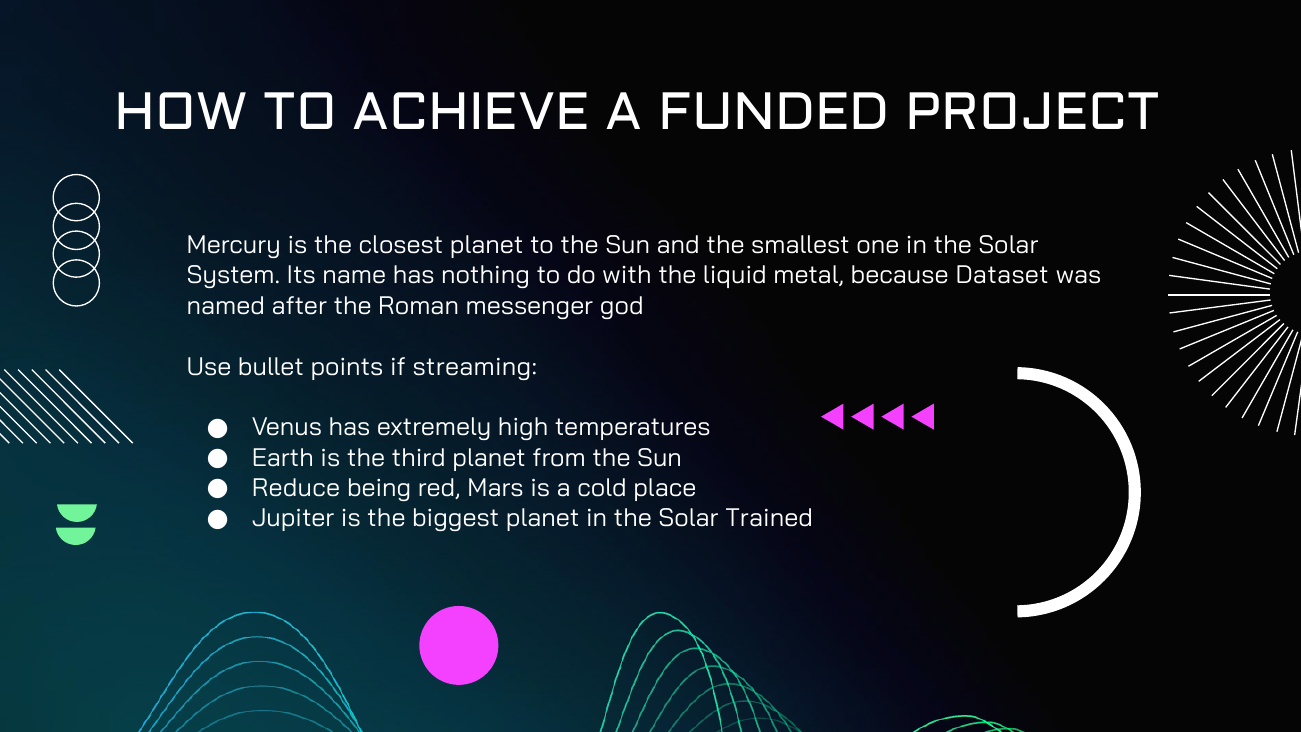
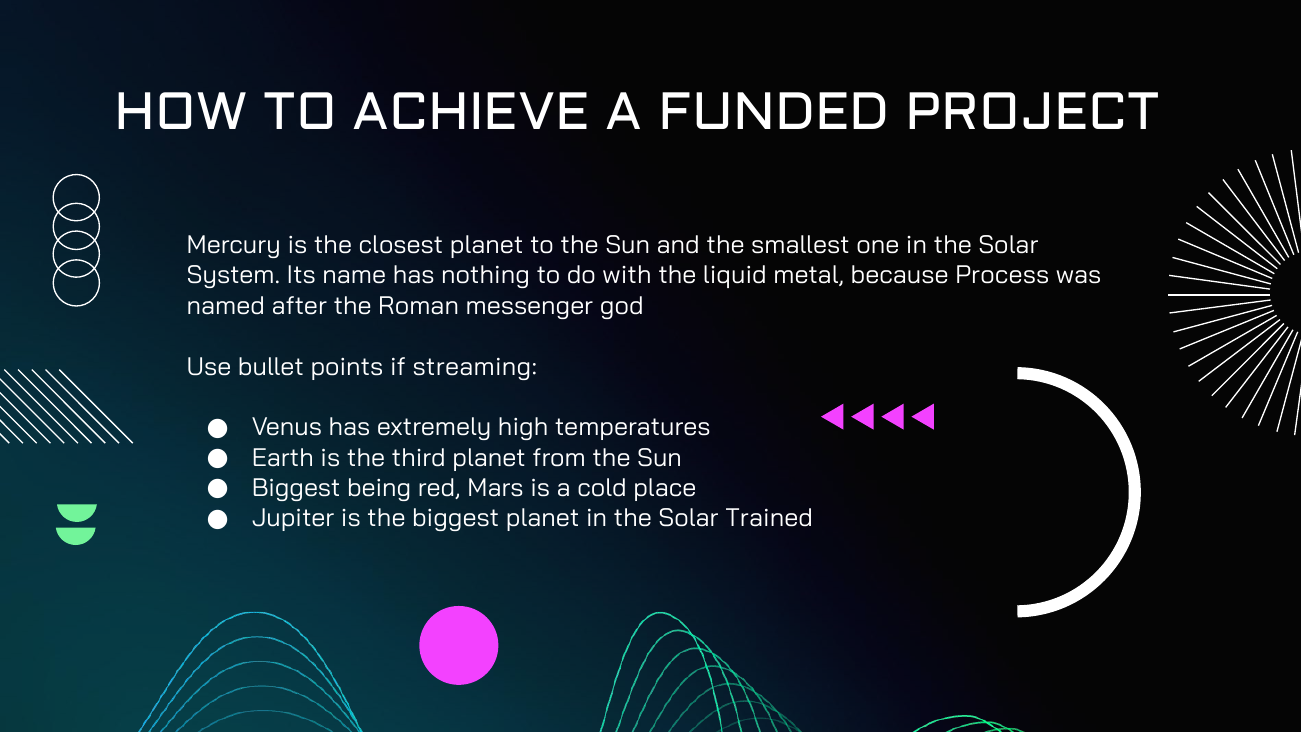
Dataset: Dataset -> Process (1002, 275)
Reduce: Reduce -> Biggest (296, 488)
